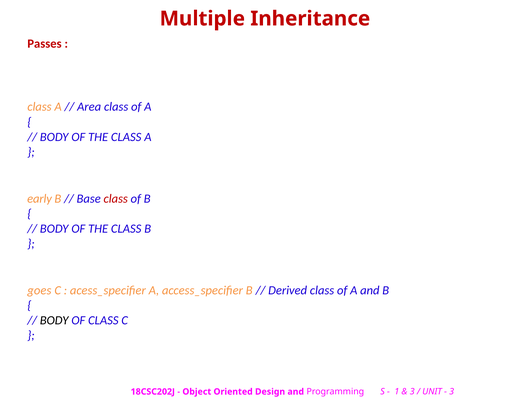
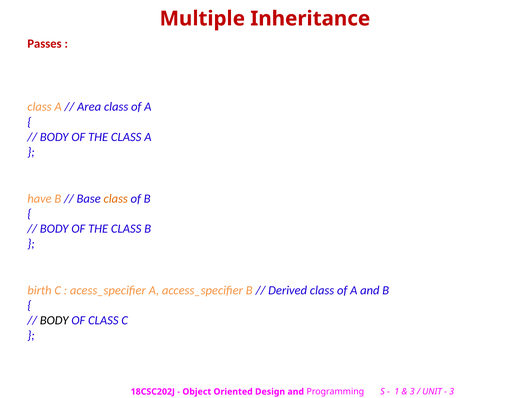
early: early -> have (40, 198)
class colour: red -> orange (116, 198)
goes: goes -> birth (39, 290)
